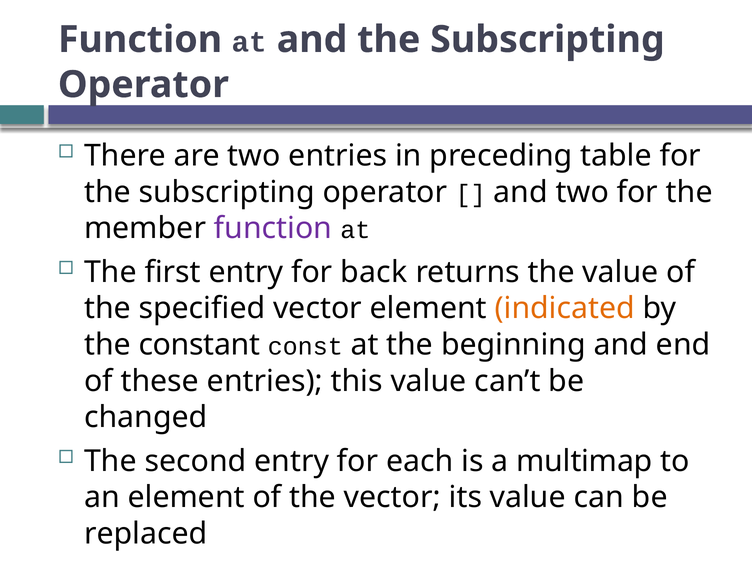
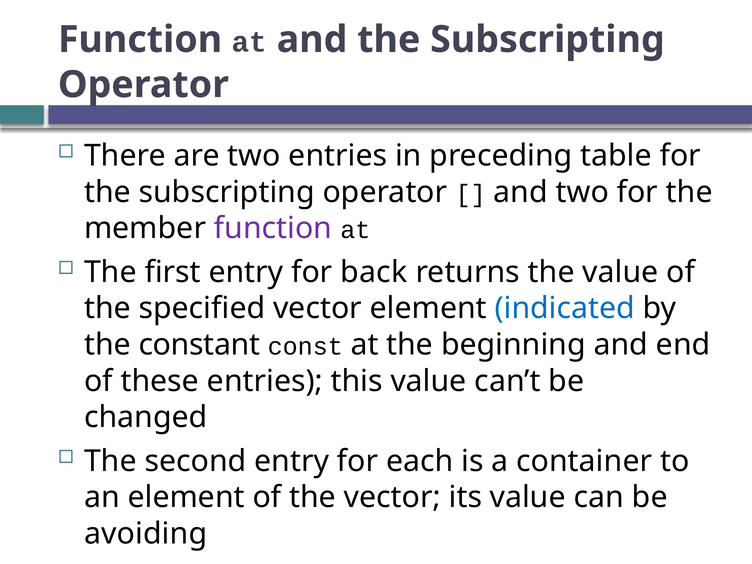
indicated colour: orange -> blue (565, 308)
multimap: multimap -> container (584, 461)
replaced: replaced -> avoiding (146, 534)
